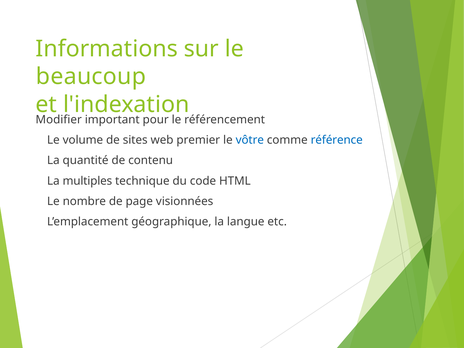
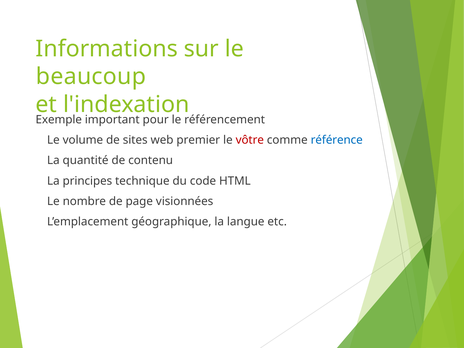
Modifier: Modifier -> Exemple (59, 120)
vôtre colour: blue -> red (250, 140)
multiples: multiples -> principes (87, 181)
